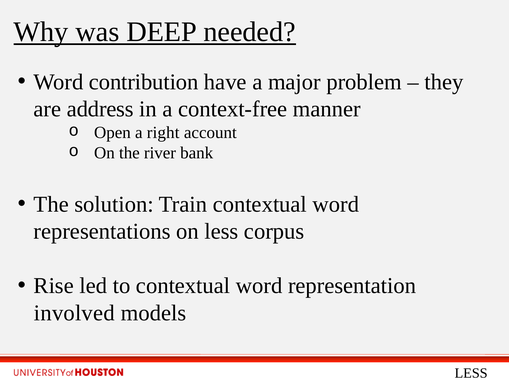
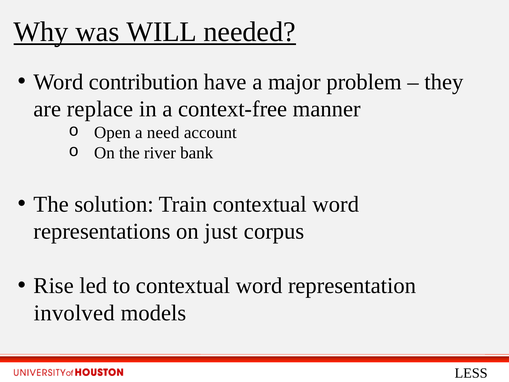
DEEP: DEEP -> WILL (162, 32)
address: address -> replace (100, 109)
right: right -> need (163, 132)
on less: less -> just (221, 231)
